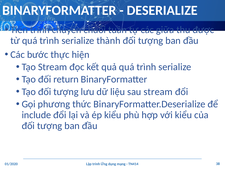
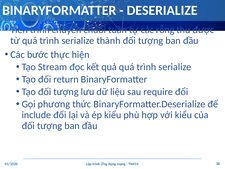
giữa: giữa -> rỗng (165, 30)
sau stream: stream -> require (158, 92)
